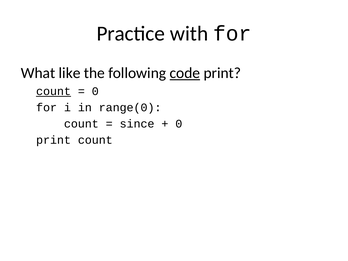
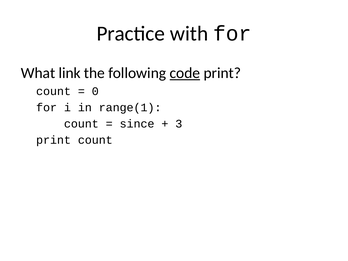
like: like -> link (70, 73)
count underline: present -> none (54, 91)
range(0: range(0 -> range(1 (130, 108)
0: 0 -> 3 (179, 124)
